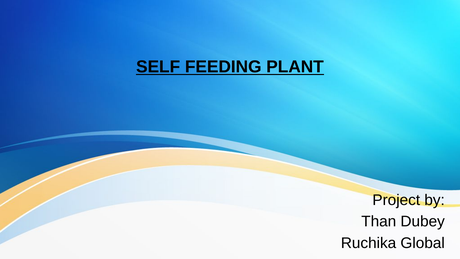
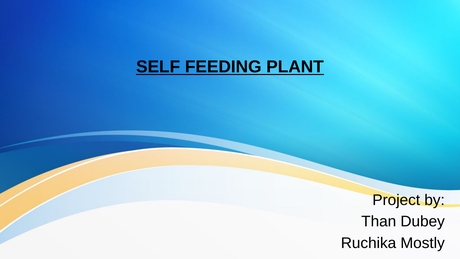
Global: Global -> Mostly (423, 243)
